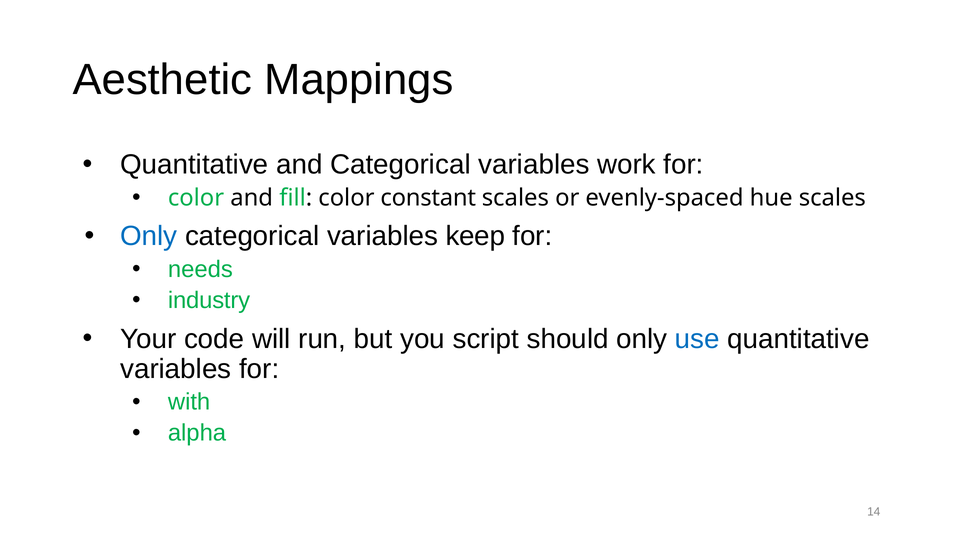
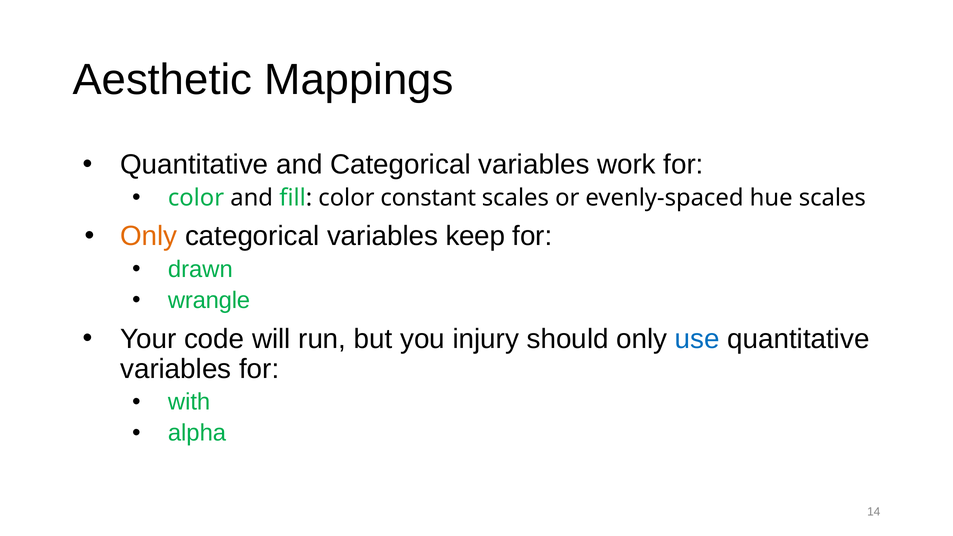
Only colour: blue -> orange (149, 236)
needs: needs -> drawn (200, 269)
industry: industry -> wrangle (209, 301)
script: script -> injury (486, 339)
